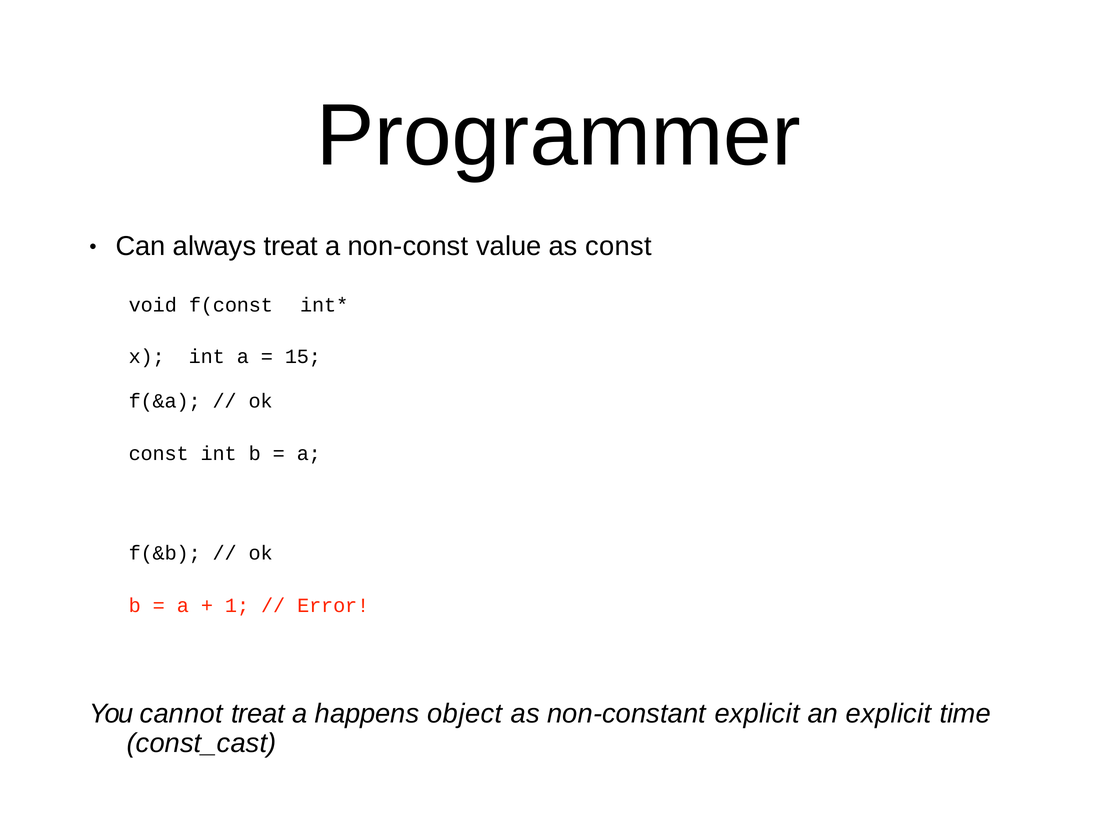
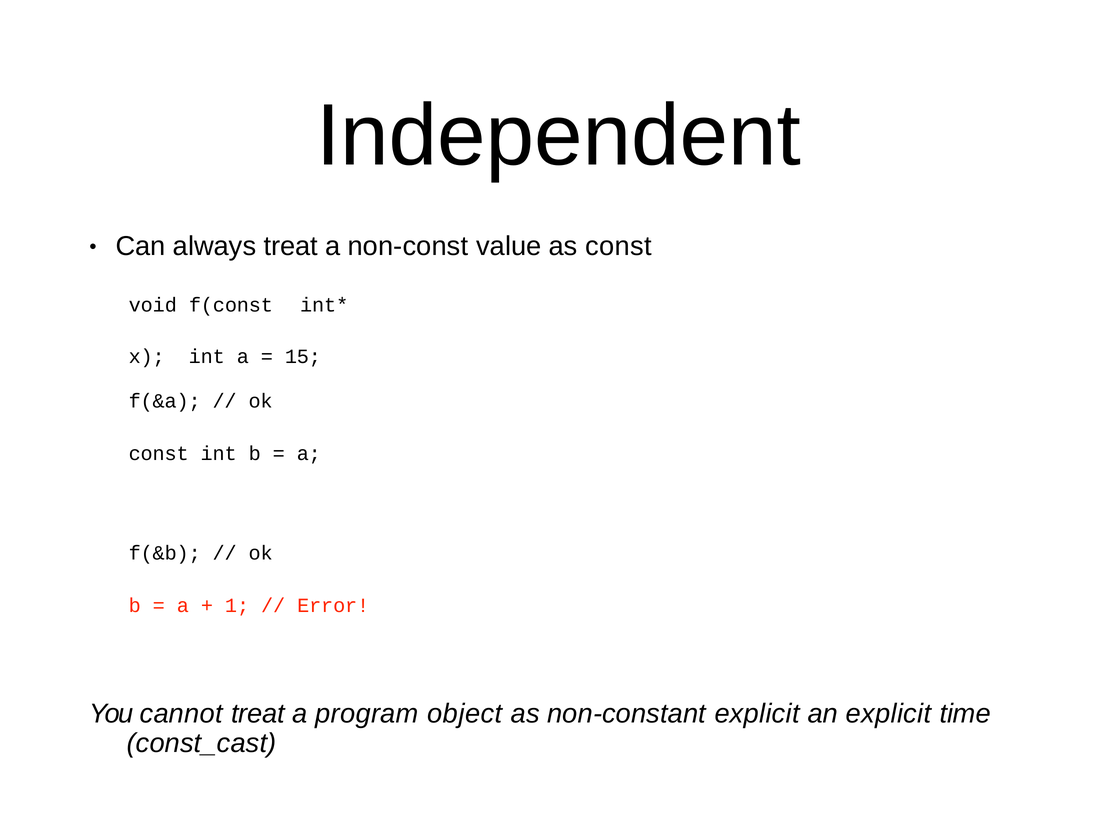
Programmer: Programmer -> Independent (559, 136)
happens: happens -> program (367, 714)
